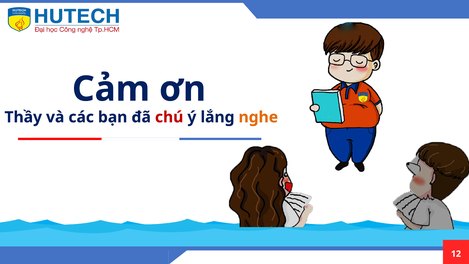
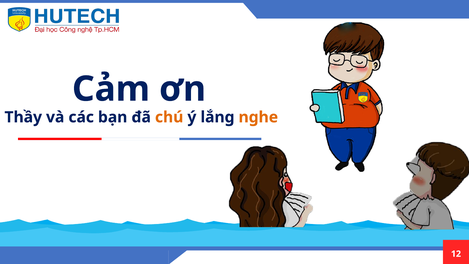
chú colour: red -> orange (169, 117)
